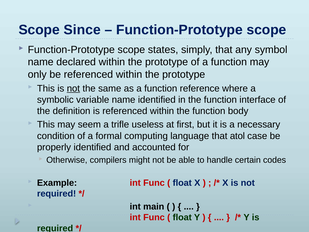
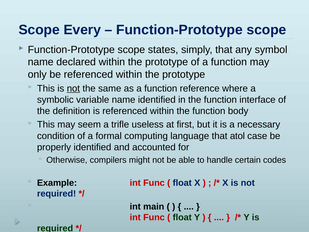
Since: Since -> Every (82, 30)
